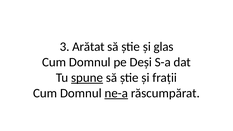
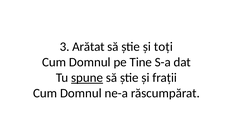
glas: glas -> toți (163, 47)
Deși: Deși -> Tine (141, 62)
ne-a underline: present -> none (116, 93)
